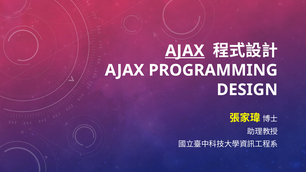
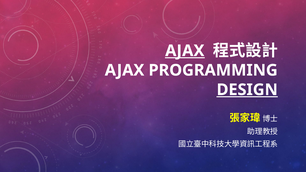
DESIGN underline: none -> present (247, 90)
